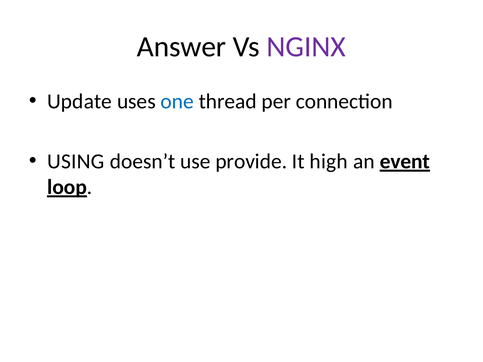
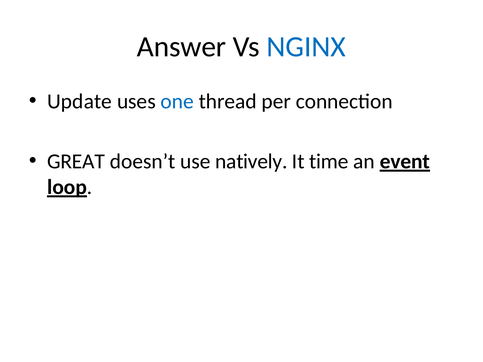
NGINX colour: purple -> blue (306, 47)
USING: USING -> GREAT (76, 161)
provide: provide -> natively (251, 161)
high: high -> time (329, 161)
